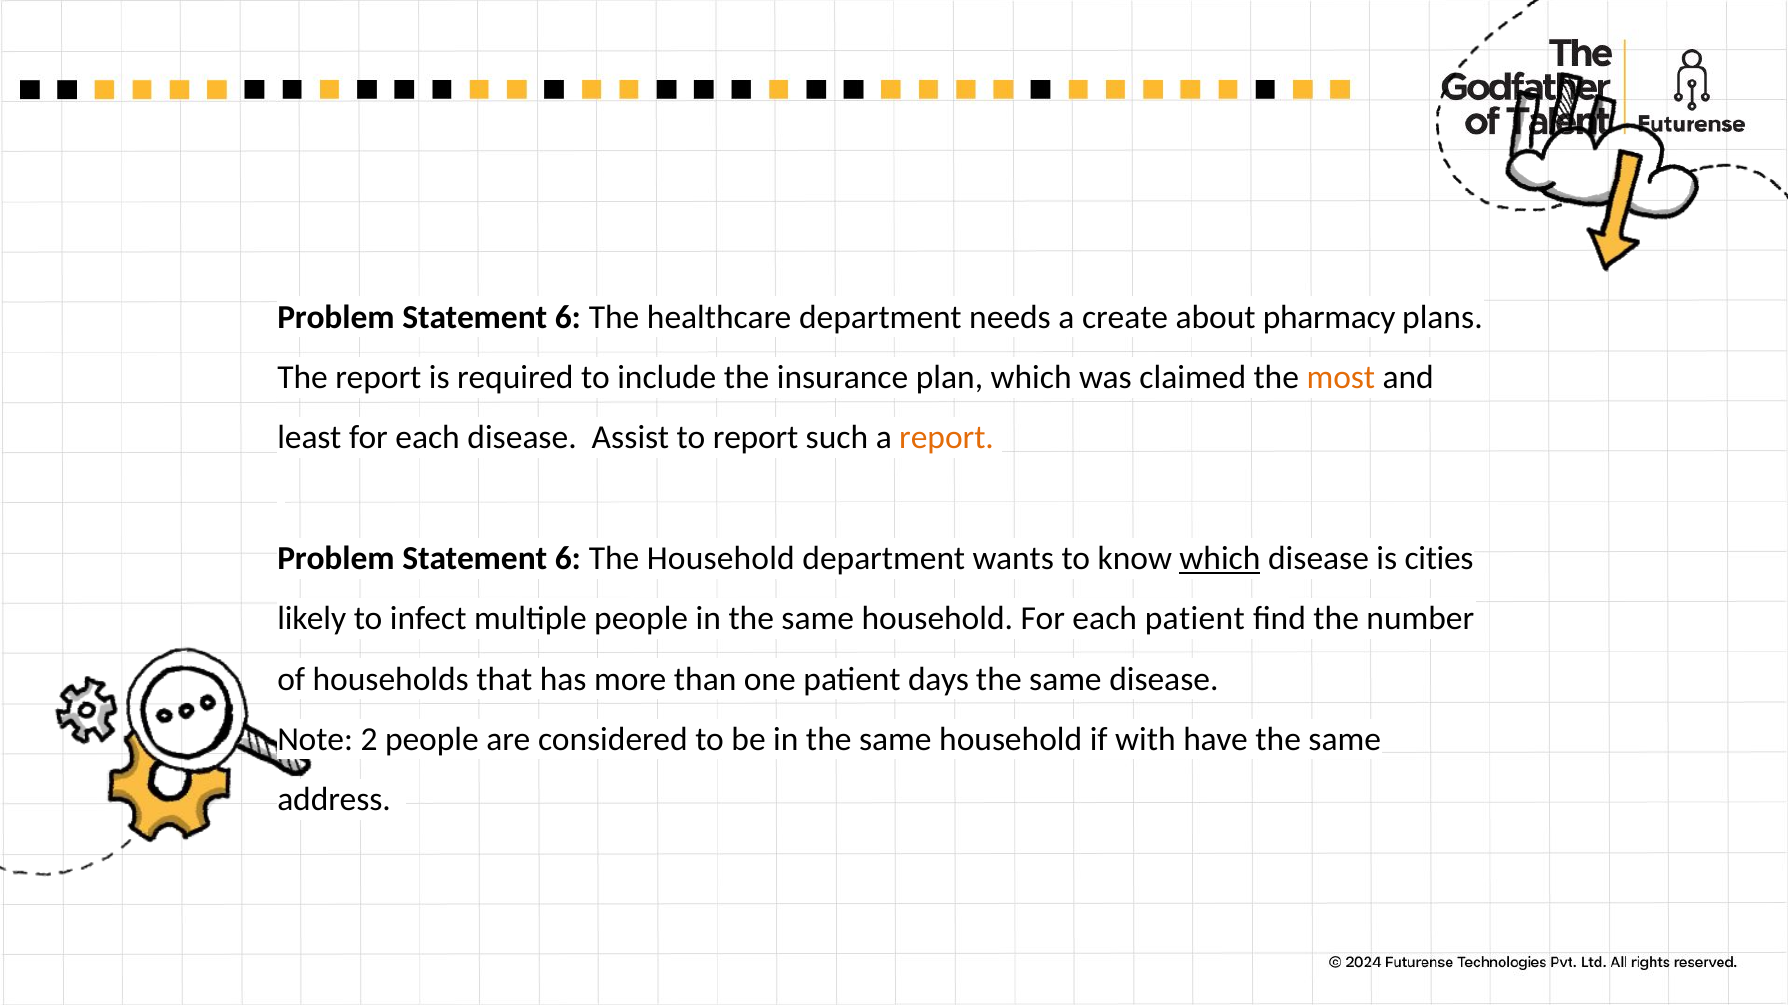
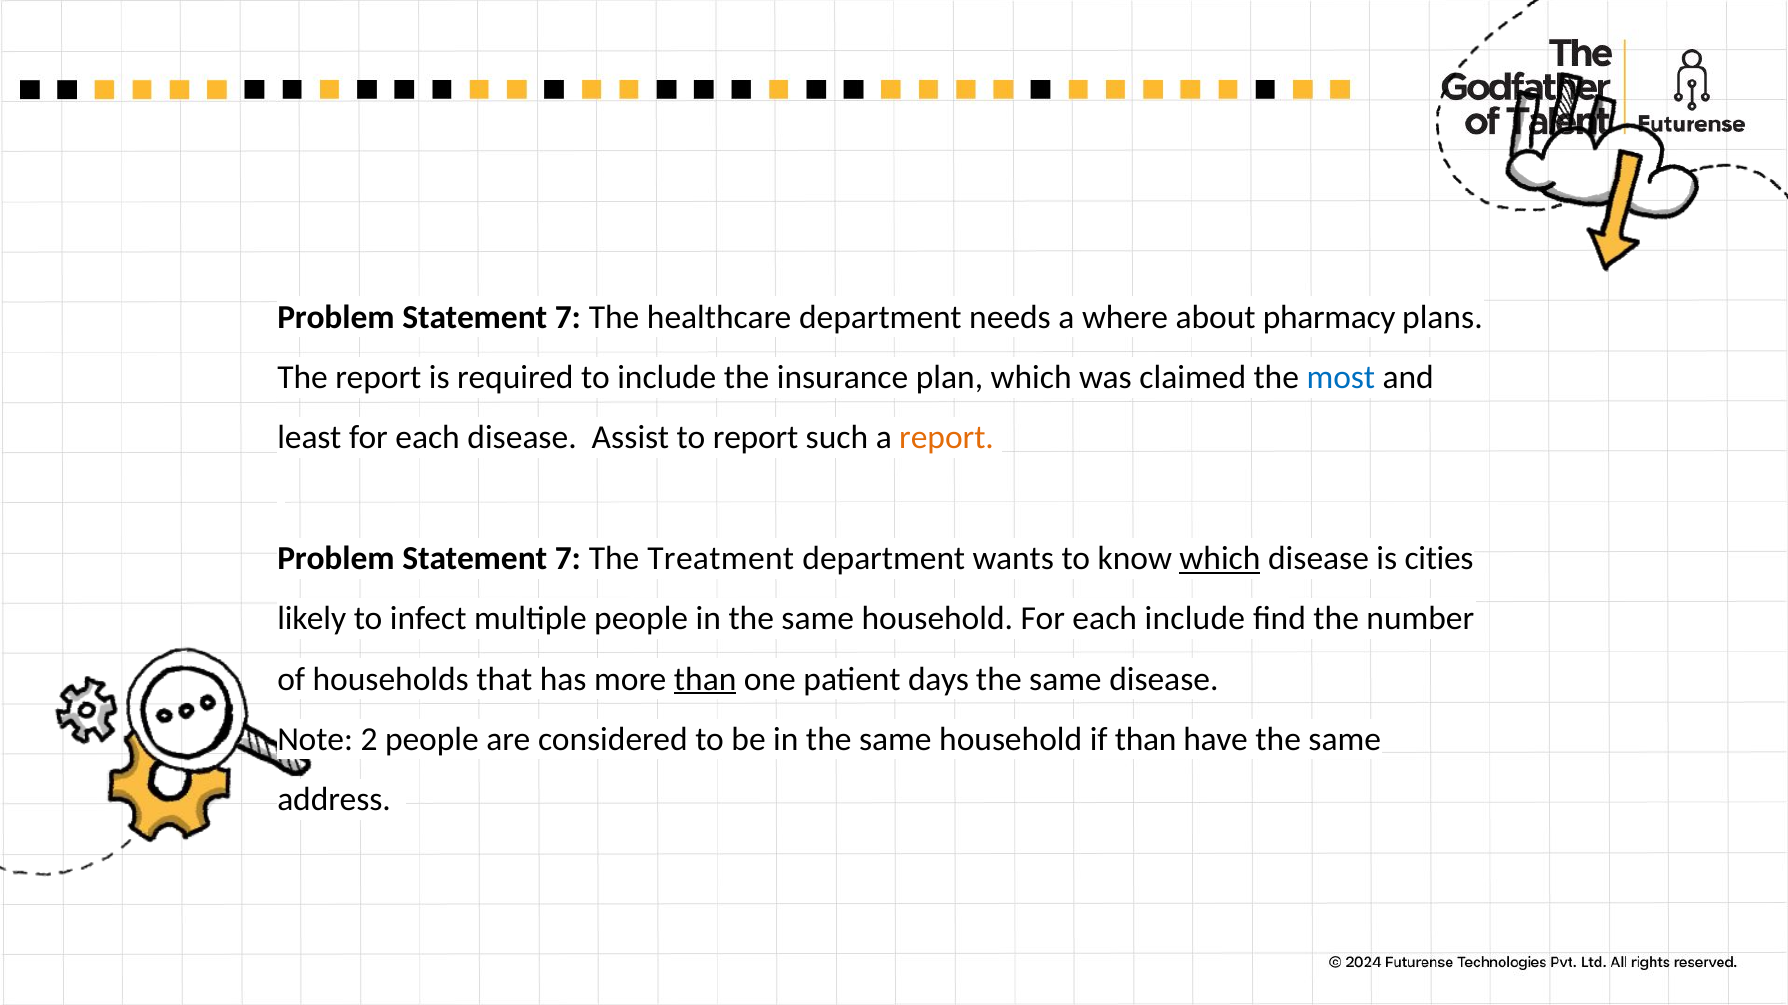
6: 6 -> 7 (568, 317)
create: create -> where (1125, 317)
most colour: orange -> blue (1341, 378)
6: 6 -> 7 (568, 559)
The Household: Household -> Treatment (721, 559)
each patient: patient -> include (1195, 619)
than underline: none -> present (705, 680)
if with: with -> than (1146, 740)
